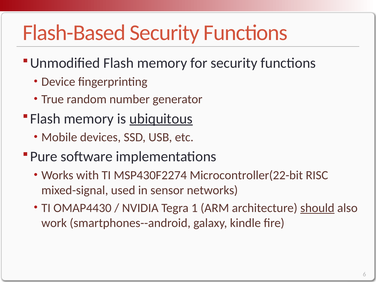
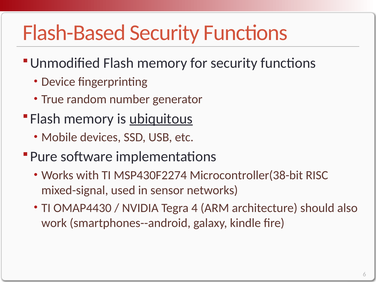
Microcontroller(22-bit: Microcontroller(22-bit -> Microcontroller(38-bit (246, 175)
1: 1 -> 4 (195, 208)
should underline: present -> none (317, 208)
